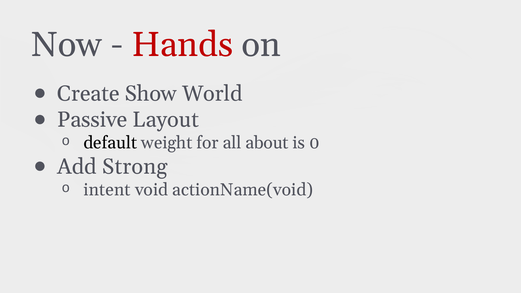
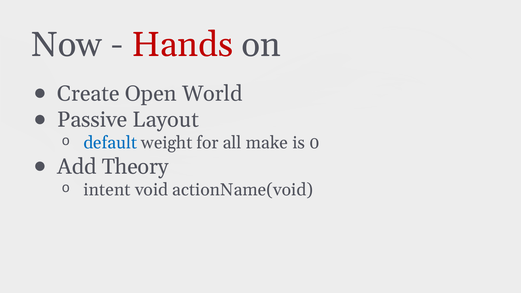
Show: Show -> Open (151, 94)
default colour: black -> blue (110, 143)
about: about -> make (267, 143)
Strong: Strong -> Theory (135, 167)
